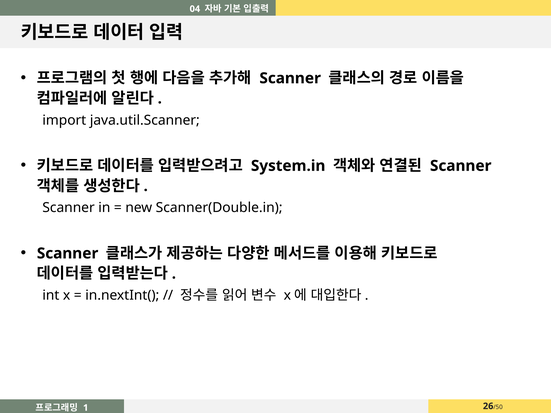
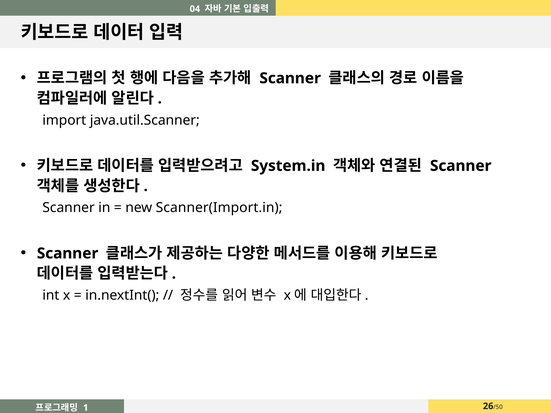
Scanner(Double.in: Scanner(Double.in -> Scanner(Import.in (219, 208)
